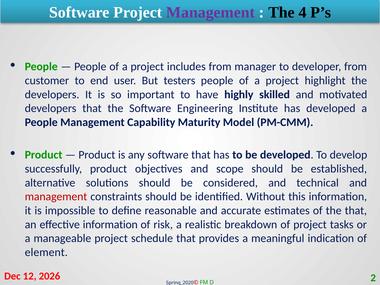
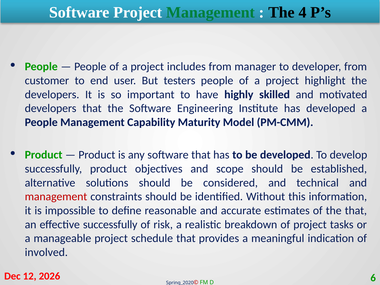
Management colour: purple -> green (211, 12)
effective information: information -> successfully (110, 224)
element: element -> involved (46, 252)
2: 2 -> 6 (373, 278)
